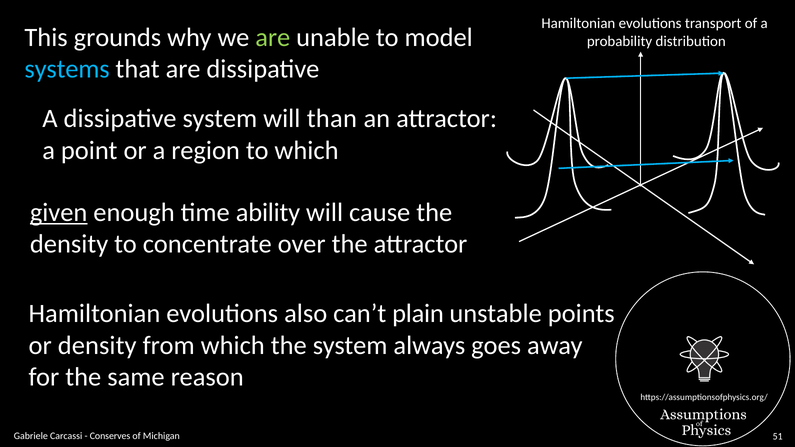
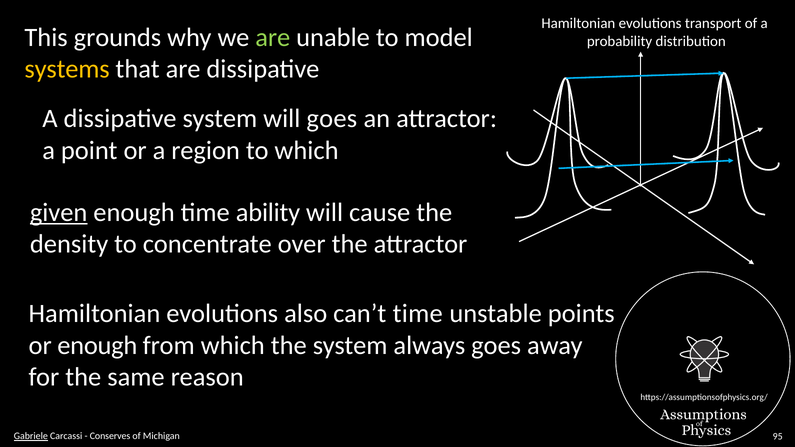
systems colour: light blue -> yellow (67, 69)
will than: than -> goes (332, 119)
can’t plain: plain -> time (418, 314)
or density: density -> enough (97, 346)
Gabriele underline: none -> present (31, 436)
51: 51 -> 95 (778, 437)
